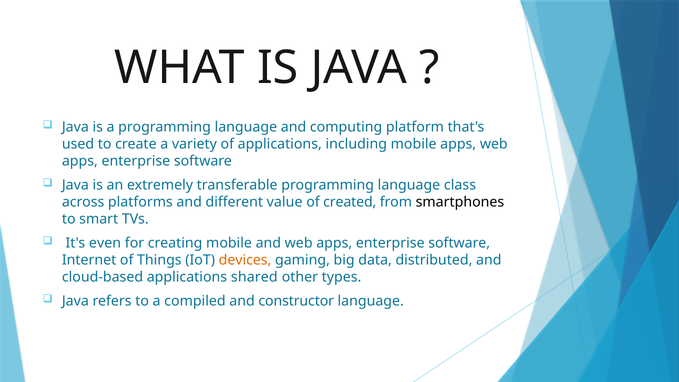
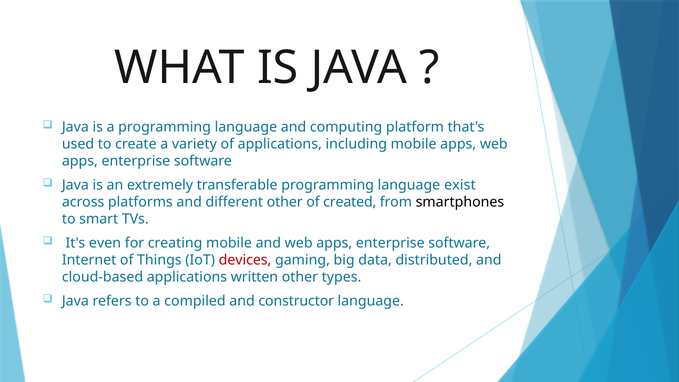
class: class -> exist (460, 185)
different value: value -> other (285, 202)
devices colour: orange -> red (245, 260)
shared: shared -> written (254, 277)
